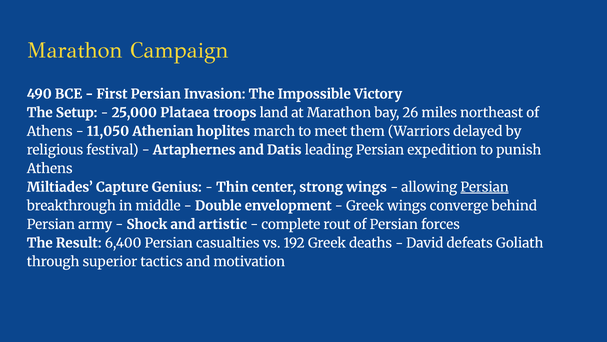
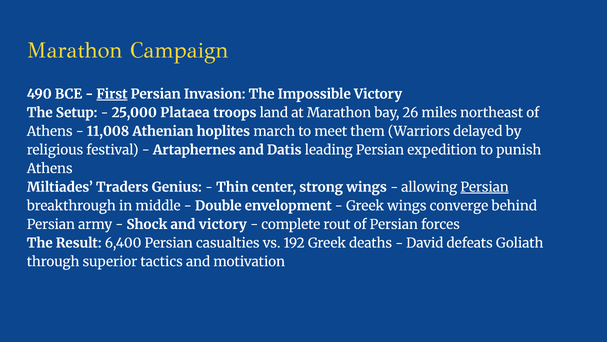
First underline: none -> present (112, 94)
11,050: 11,050 -> 11,008 (108, 131)
Capture: Capture -> Traders (122, 187)
and artistic: artistic -> victory (223, 224)
